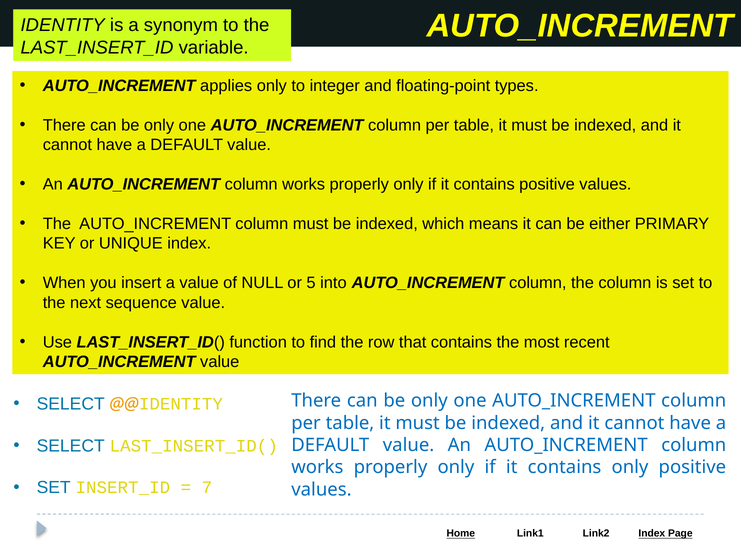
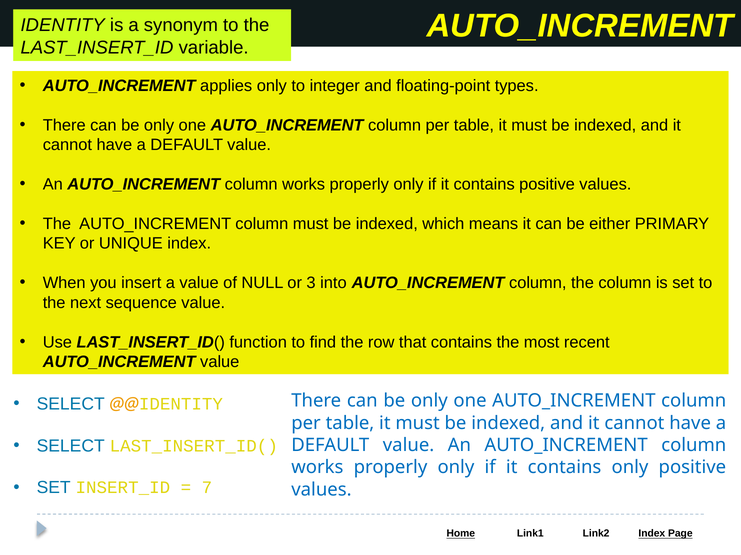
5: 5 -> 3 (311, 283)
